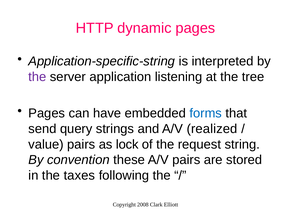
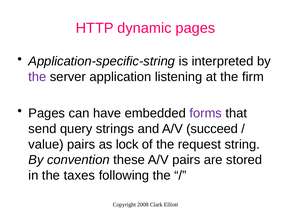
tree: tree -> firm (253, 77)
forms colour: blue -> purple (206, 113)
realized: realized -> succeed (212, 128)
